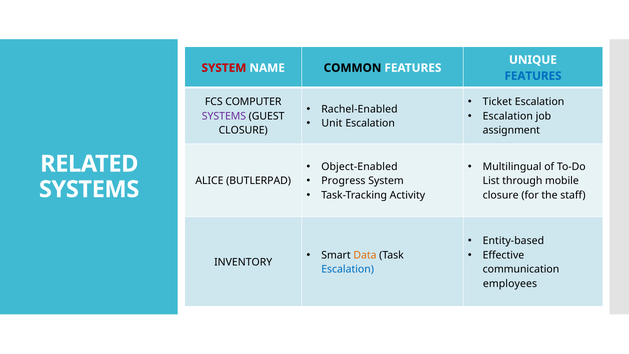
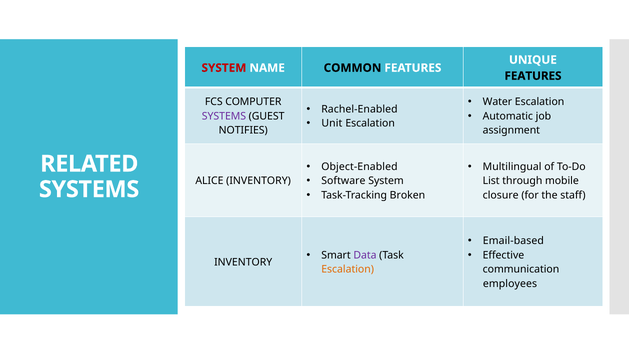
FEATURES colour: blue -> black (533, 76)
Ticket: Ticket -> Water (497, 102)
Escalation: Escalation -> Automatic (508, 116)
CLOSURE: CLOSURE -> NOTIFIES (243, 130)
Progress: Progress -> Software (343, 181)
ALICE BUTLERPAD: BUTLERPAD -> INVENTORY (259, 181)
Activity: Activity -> Broken (407, 195)
Entity-based: Entity-based -> Email-based (513, 241)
Data colour: orange -> purple (365, 255)
Escalation colour: blue -> orange (348, 269)
